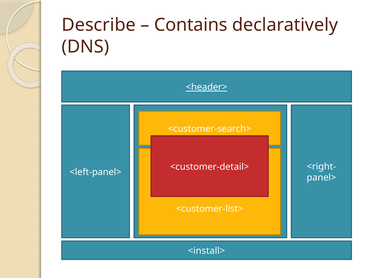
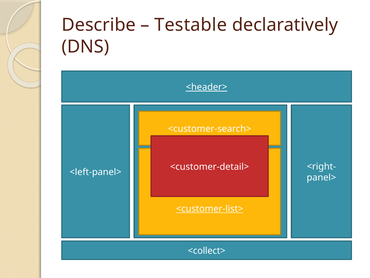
Contains: Contains -> Testable (191, 25)
<customer-list> underline: none -> present (210, 208)
<install>: <install> -> <collect> (207, 250)
